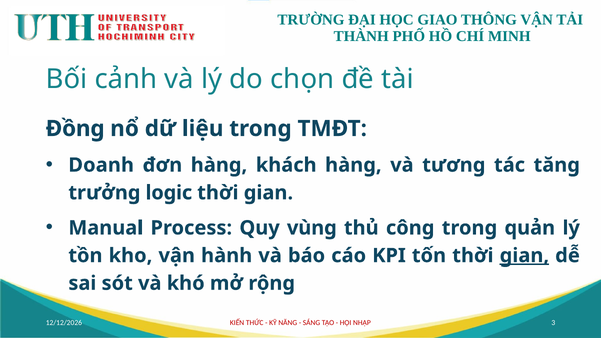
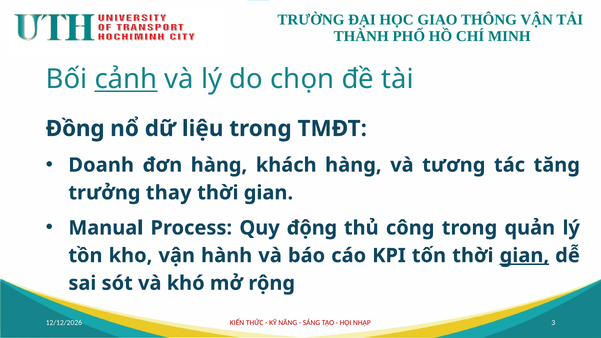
cảnh underline: none -> present (126, 79)
logic: logic -> thay (169, 193)
vùng: vùng -> động (312, 228)
